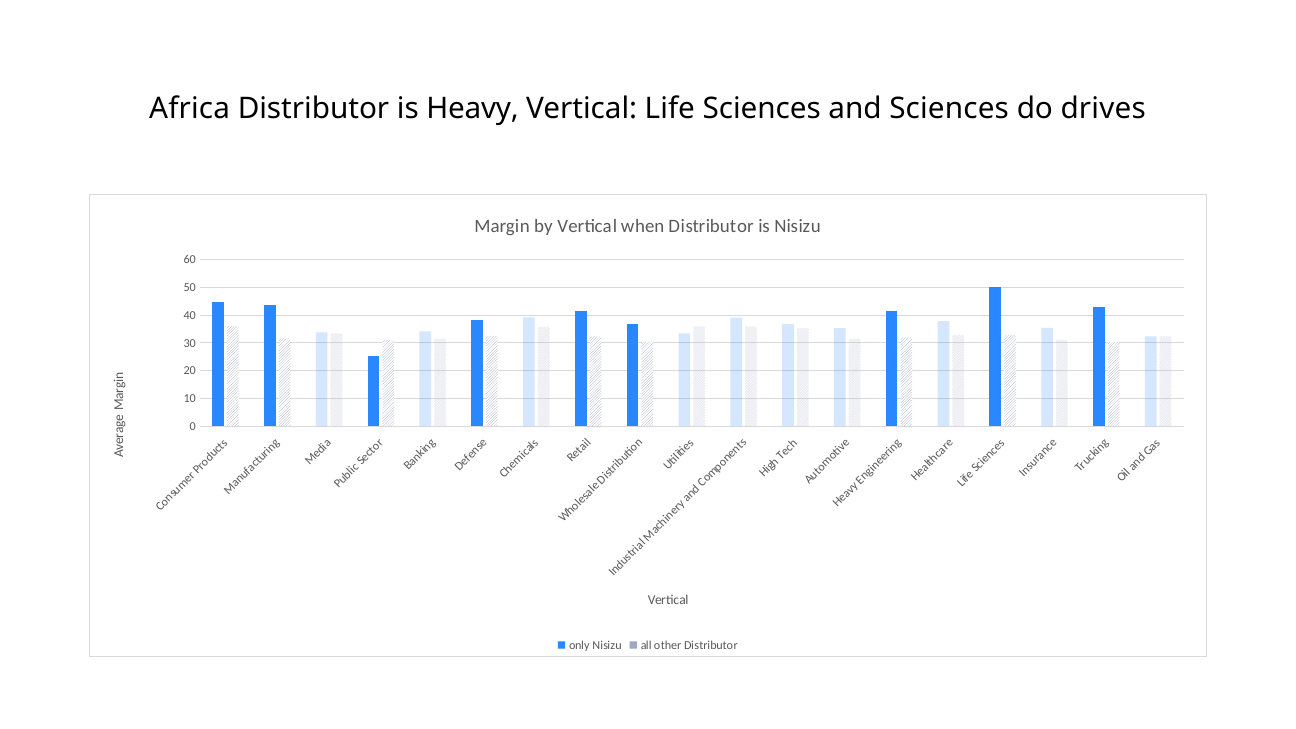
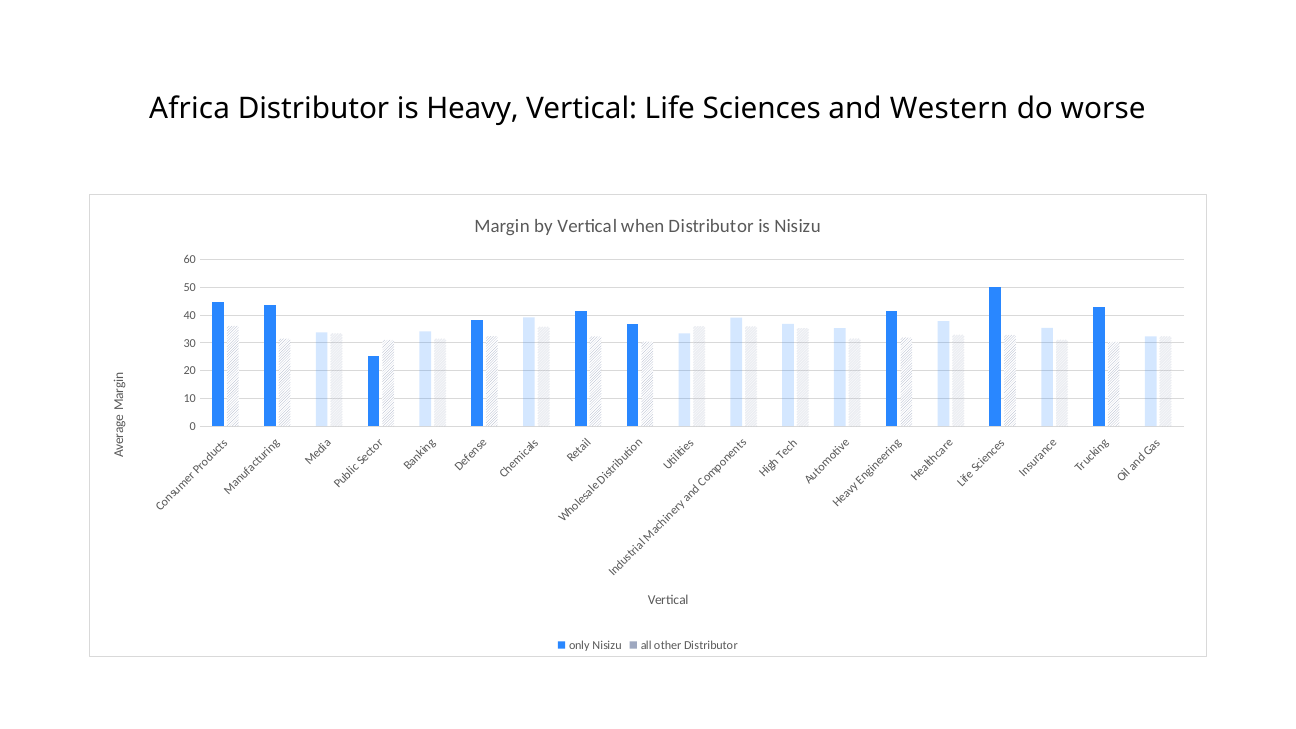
and Sciences: Sciences -> Western (949, 109)
drives: drives -> worse (1103, 109)
